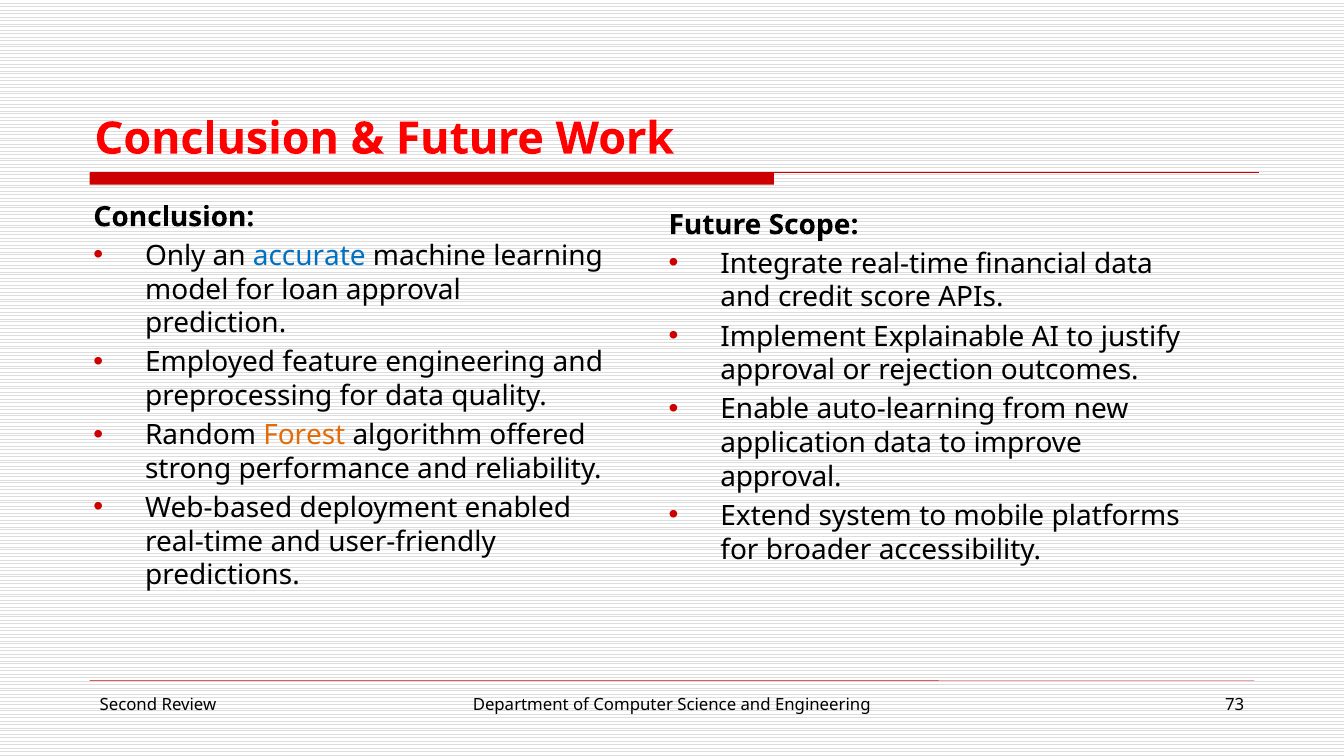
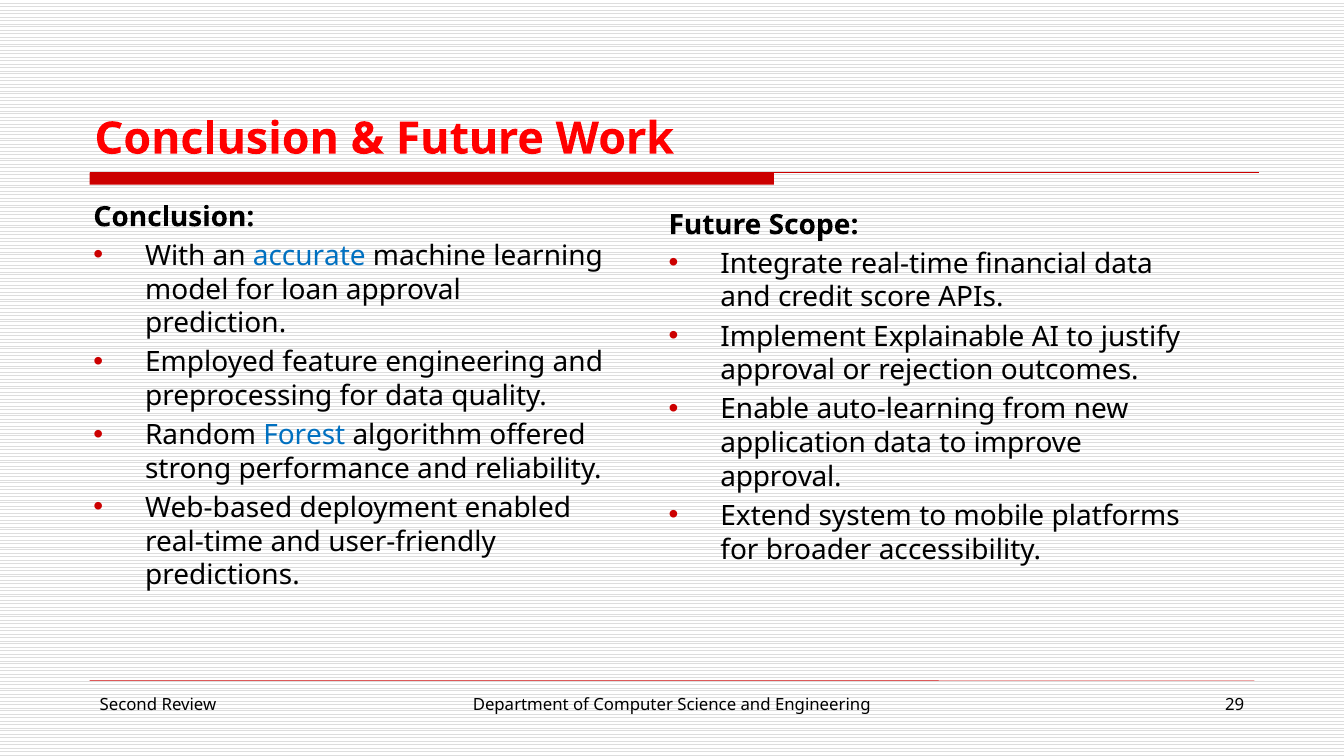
Only: Only -> With (175, 256)
Forest colour: orange -> blue (304, 435)
73: 73 -> 29 (1235, 705)
